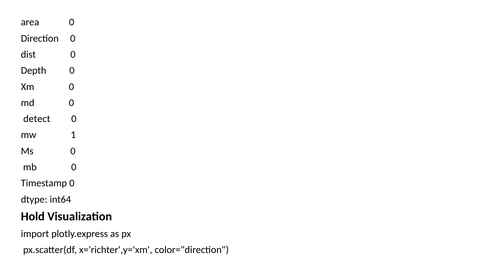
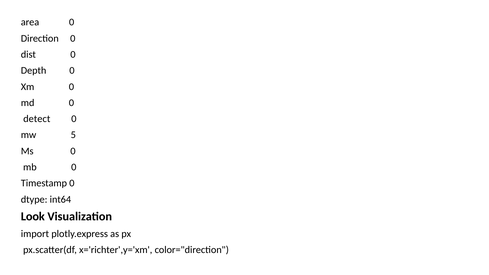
1: 1 -> 5 (73, 135)
Hold: Hold -> Look (33, 217)
